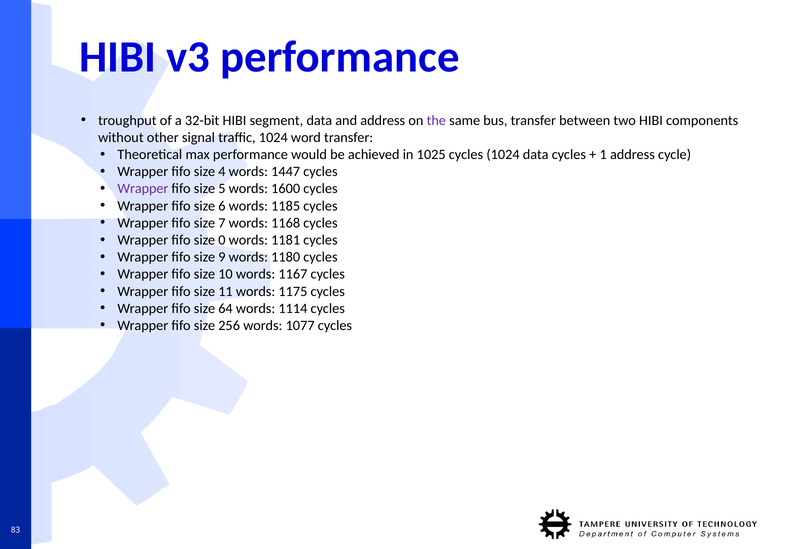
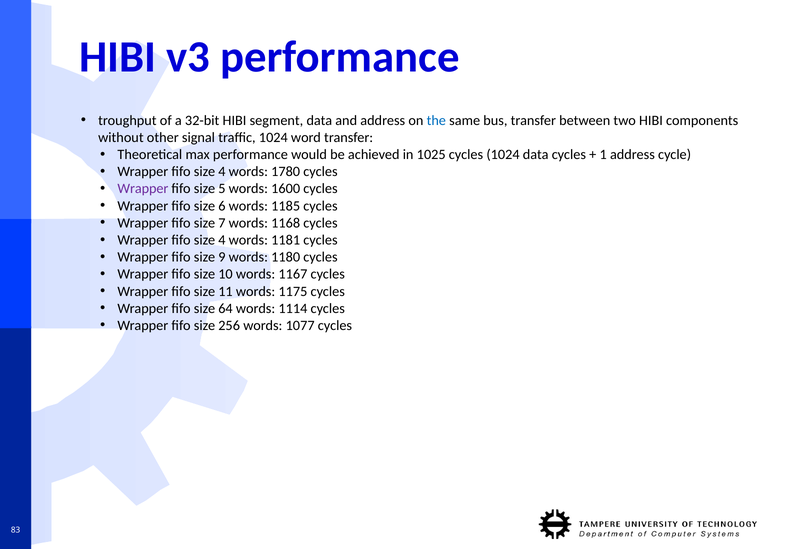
the colour: purple -> blue (436, 120)
1447: 1447 -> 1780 (286, 172)
0: 0 -> 4 (222, 240)
